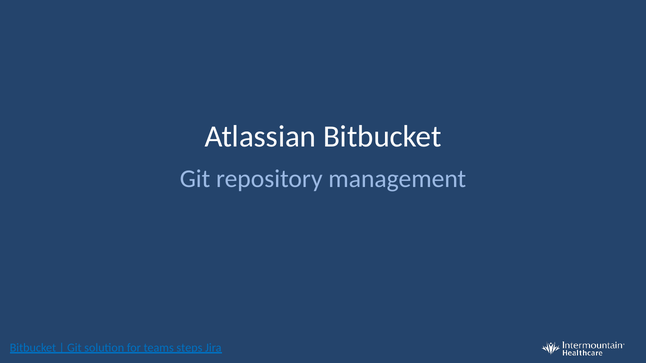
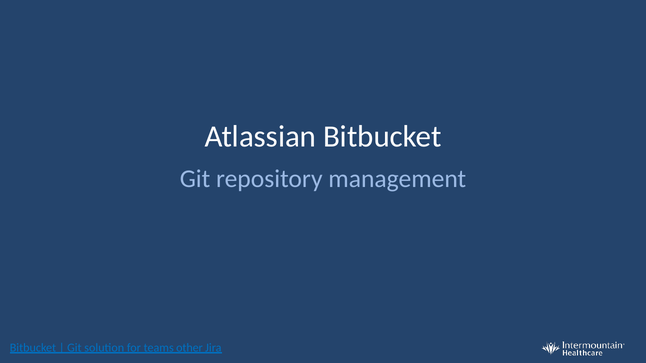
steps: steps -> other (189, 348)
